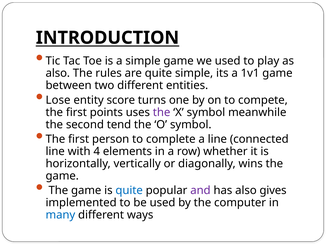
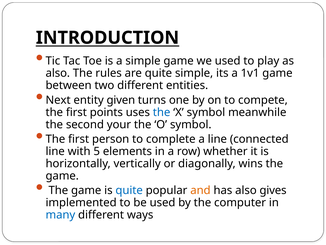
Lose: Lose -> Next (58, 100)
score: score -> given (121, 100)
the colour: purple -> blue (162, 112)
tend: tend -> your (119, 124)
4: 4 -> 5 (97, 151)
and colour: purple -> orange (200, 190)
